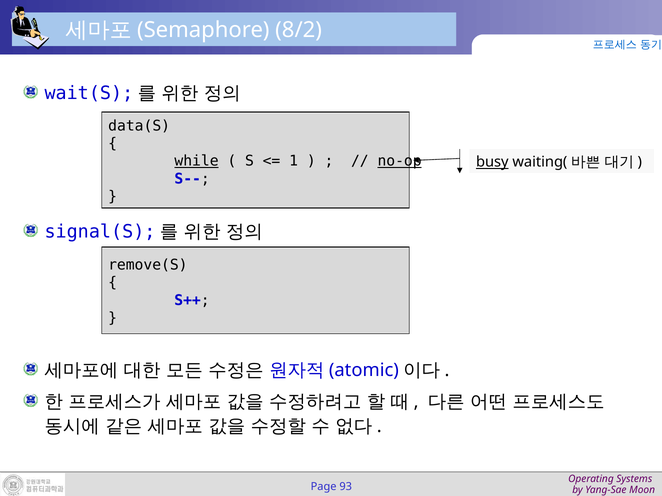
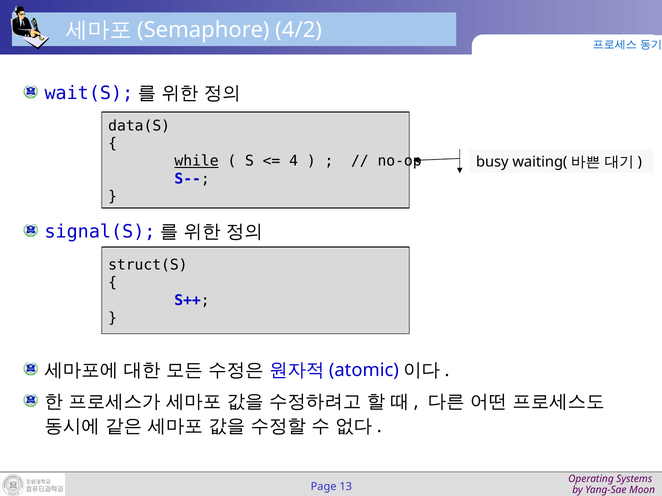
8/2: 8/2 -> 4/2 (299, 30)
1: 1 -> 4 (294, 161)
no-op underline: present -> none (400, 161)
busy underline: present -> none (492, 162)
remove(S: remove(S -> struct(S (148, 265)
93: 93 -> 13 (346, 487)
